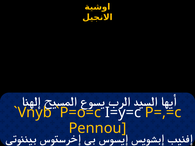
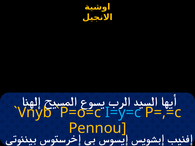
I=y=c colour: white -> light blue (123, 113)
